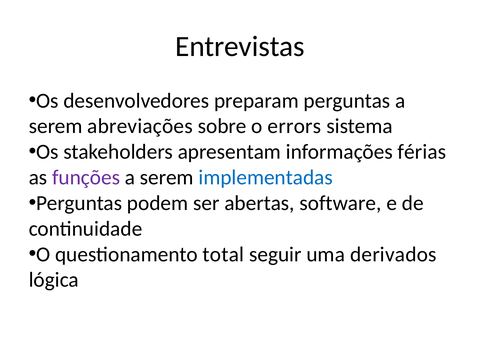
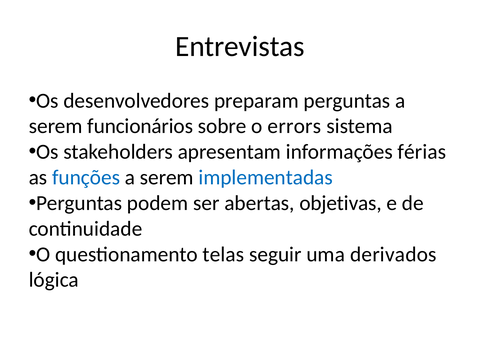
abreviações: abreviações -> funcionários (140, 126)
funções colour: purple -> blue (86, 177)
software: software -> objetivas (341, 203)
total: total -> telas (223, 254)
